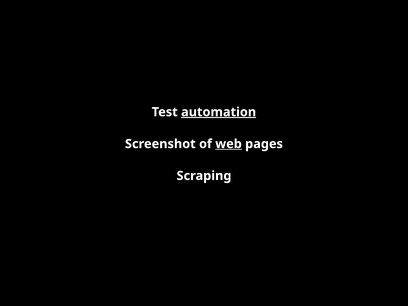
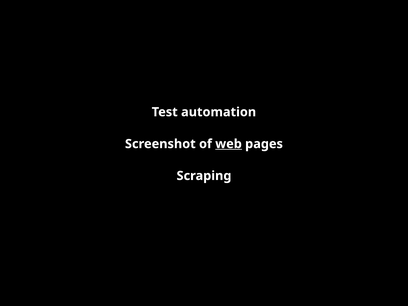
automation underline: present -> none (219, 112)
